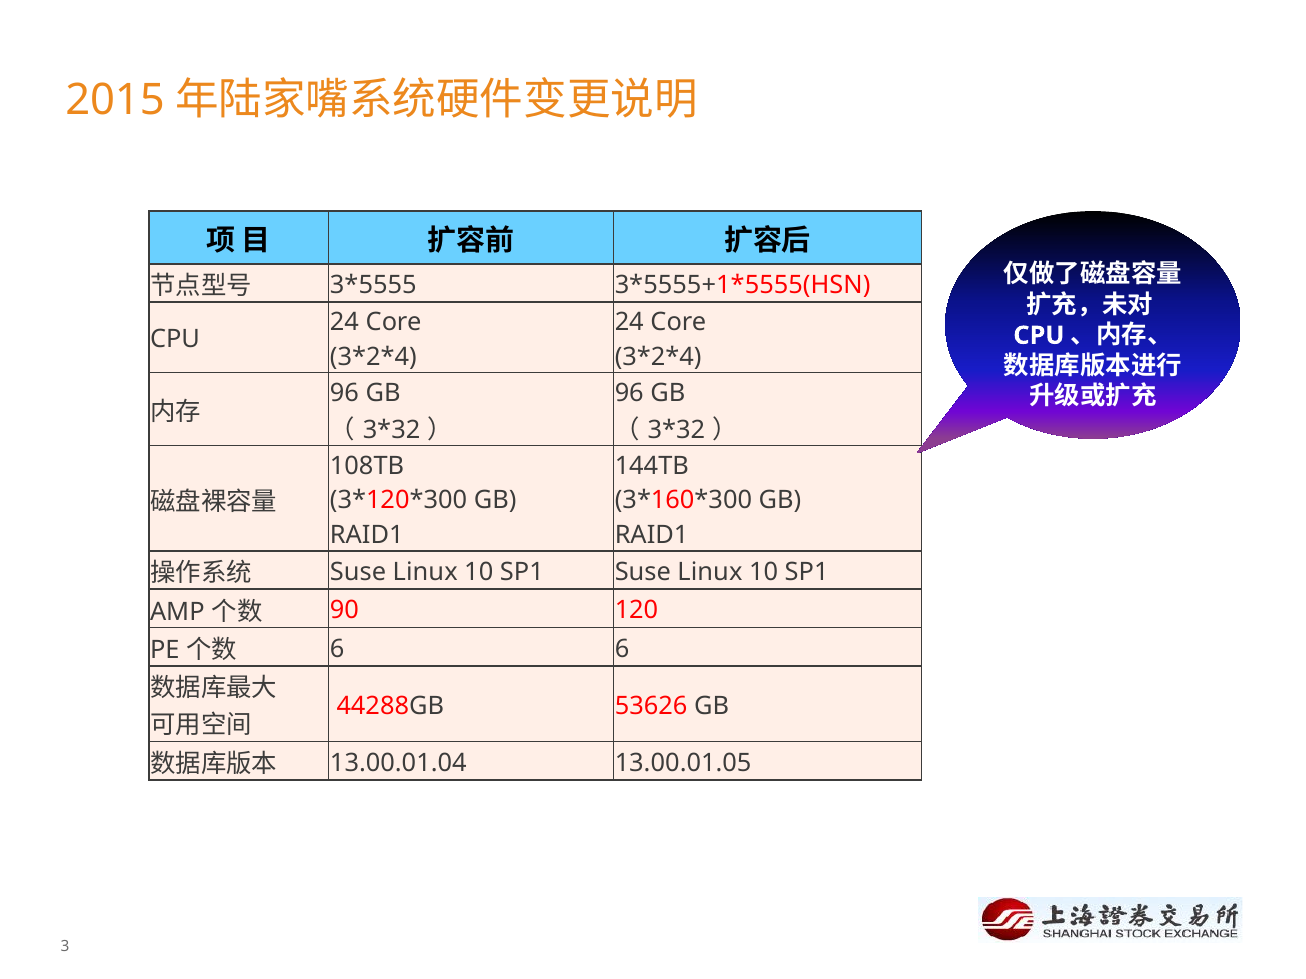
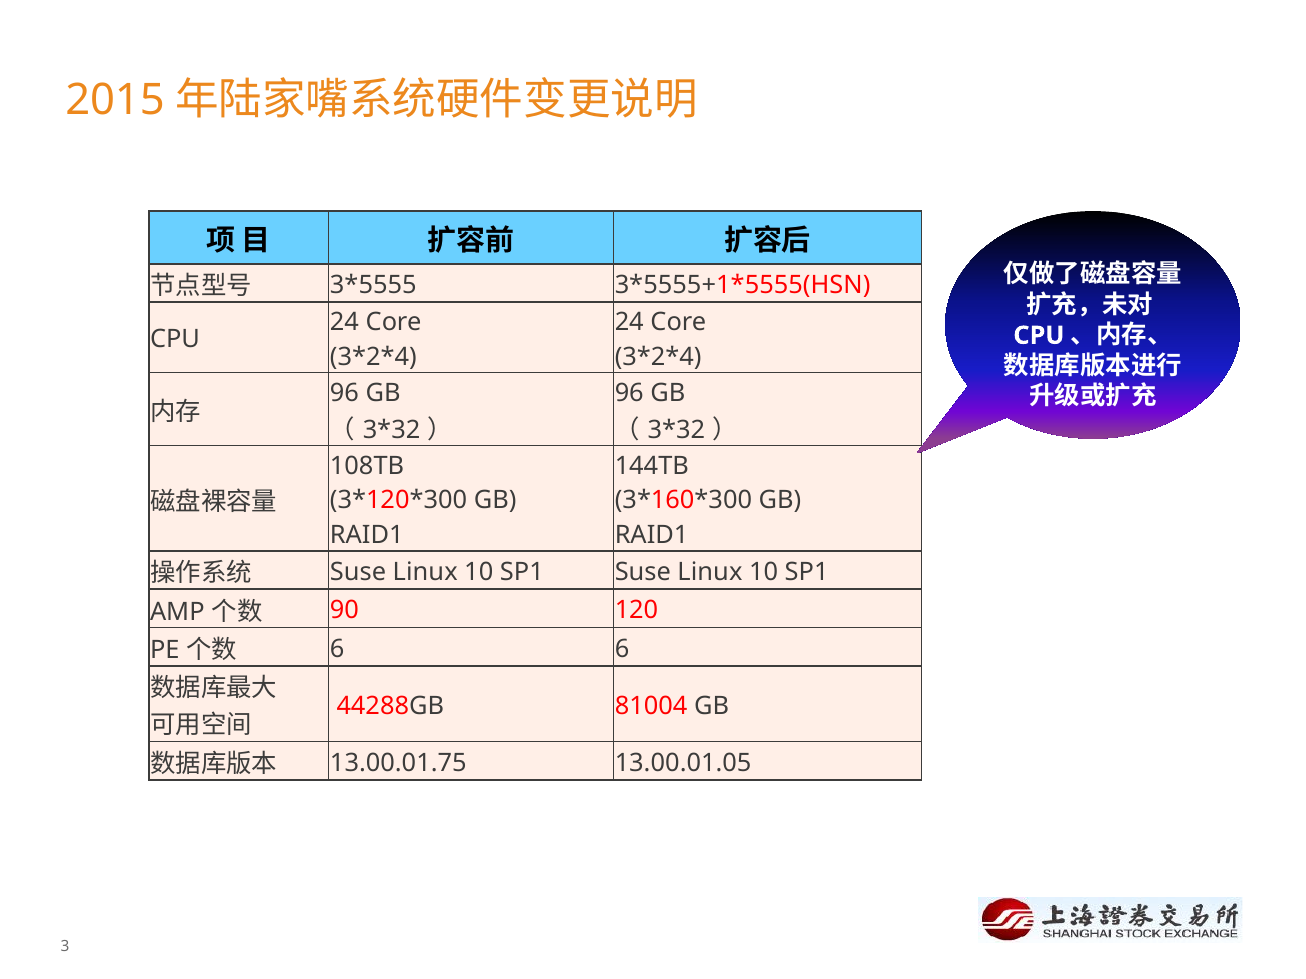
53626: 53626 -> 81004 (651, 706)
13.00.01.04: 13.00.01.04 -> 13.00.01.75 (398, 763)
